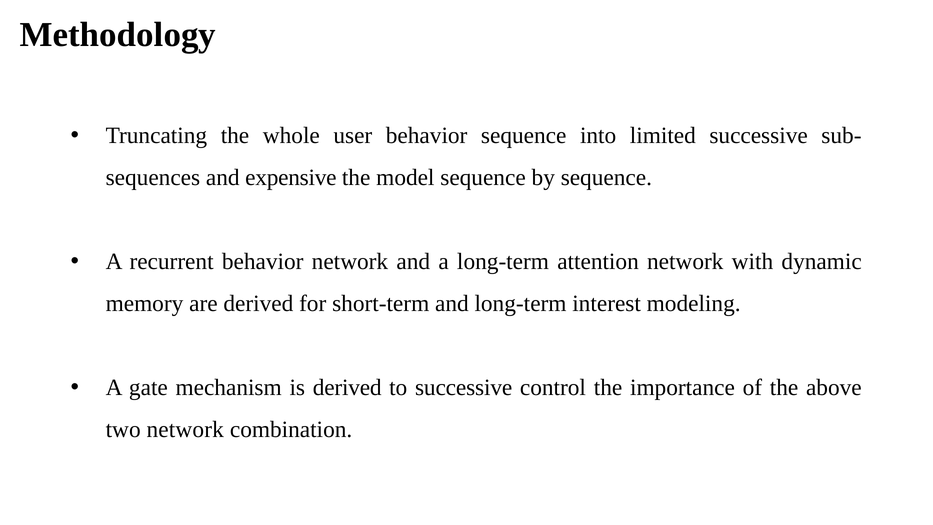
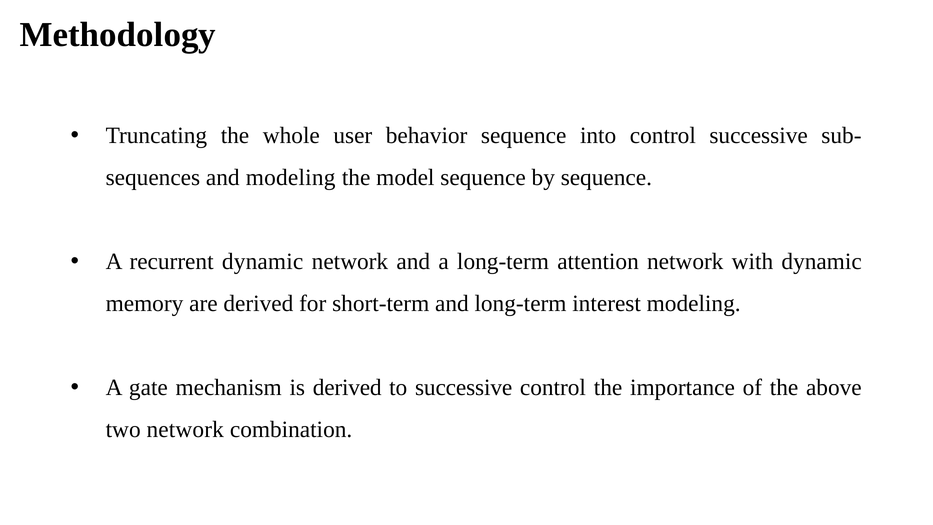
into limited: limited -> control (663, 136)
and expensive: expensive -> modeling (291, 178)
recurrent behavior: behavior -> dynamic (263, 262)
